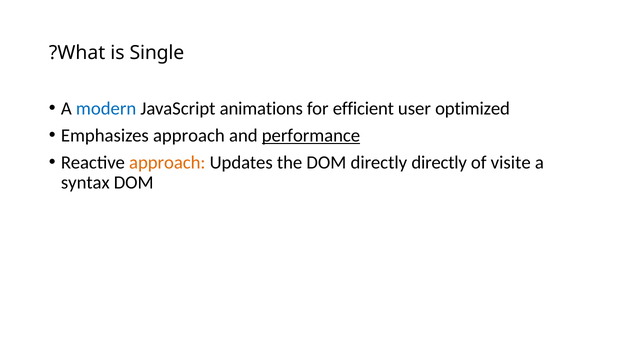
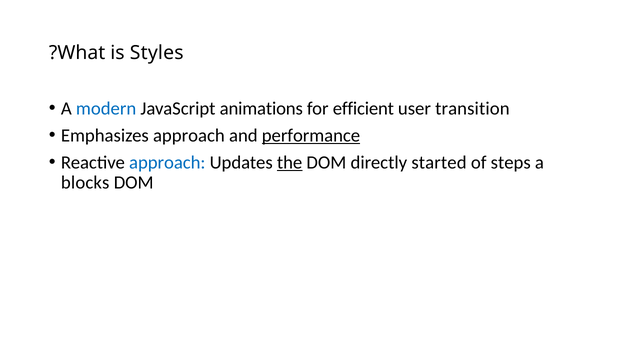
Single: Single -> Styles (157, 53)
optimized: optimized -> transition (472, 109)
approach colour: orange -> blue (167, 162)
the underline: none -> present (290, 162)
directly directly: directly -> started (439, 162)
visite: visite -> steps (511, 162)
syntax: syntax -> blocks (85, 183)
